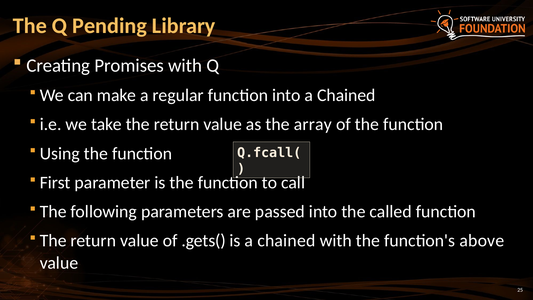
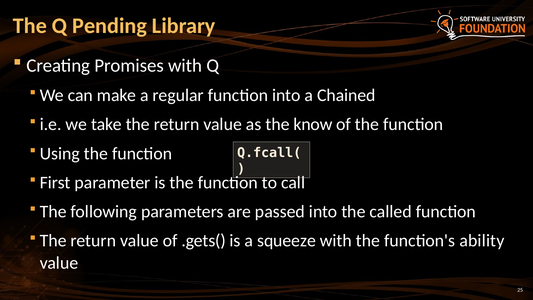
array: array -> know (313, 124)
is a chained: chained -> squeeze (287, 241)
above: above -> ability (482, 241)
